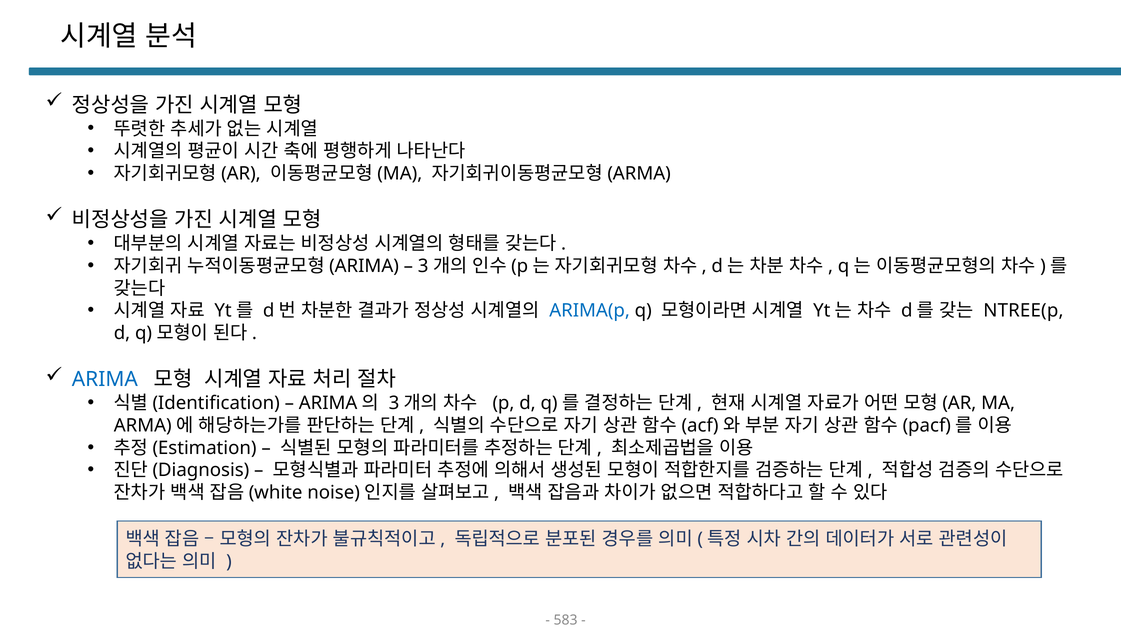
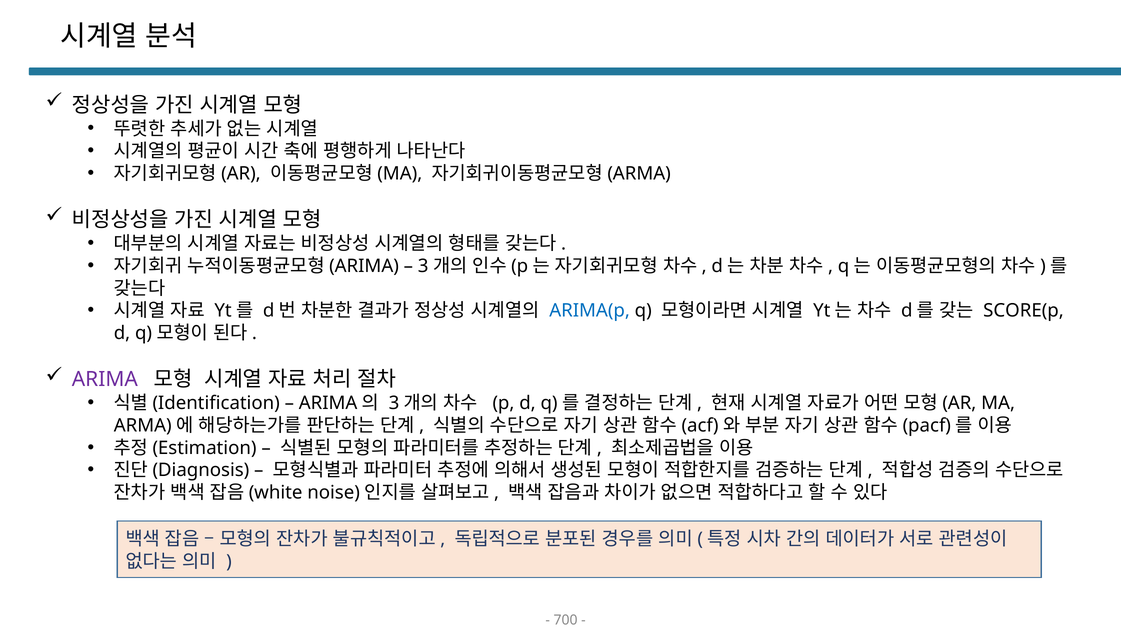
NTREE(p: NTREE(p -> SCORE(p (1024, 311)
ARIMA colour: blue -> purple (105, 380)
583: 583 -> 700 (566, 621)
